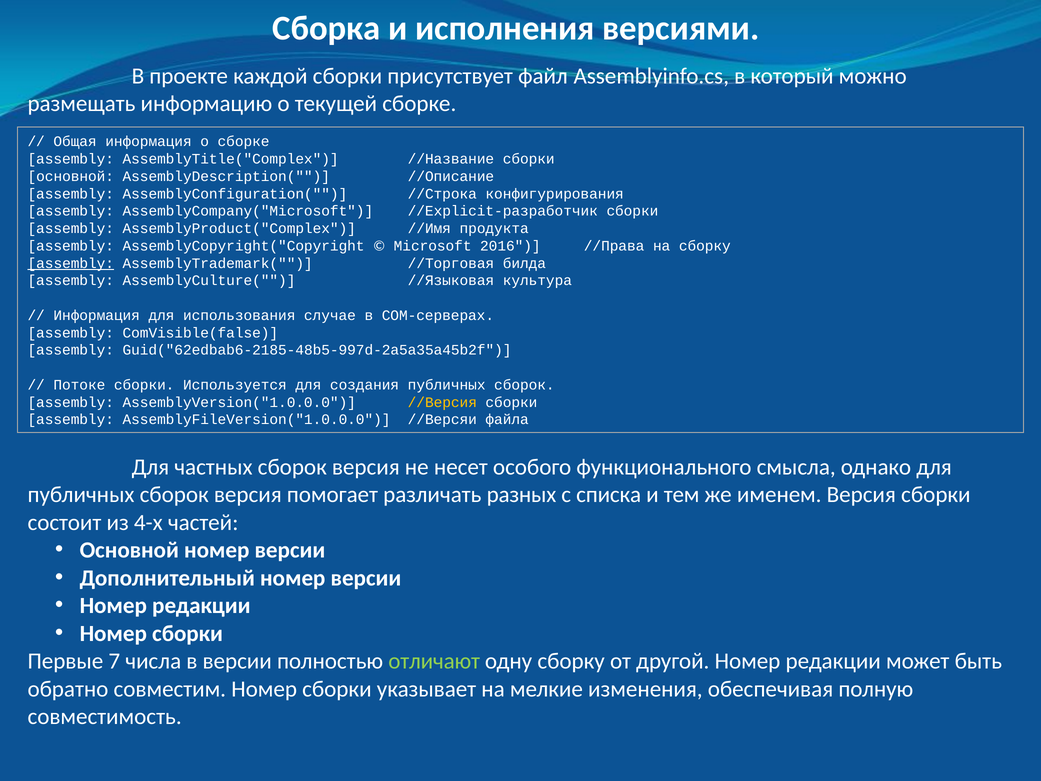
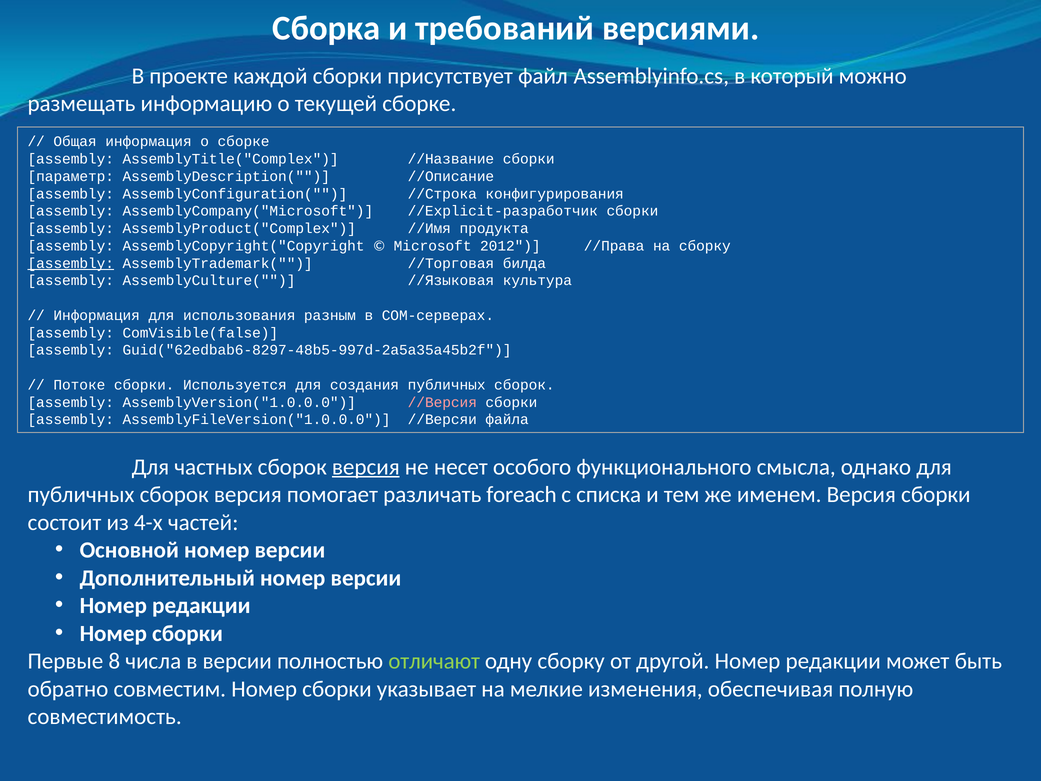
исполнения: исполнения -> требований (505, 28)
основной: основной -> параметр (71, 176)
2016: 2016 -> 2012 (510, 246)
случае: случае -> разным (330, 315)
Guid("62edbab6-2185-48b5-997d-2a5a35a45b2f: Guid("62edbab6-2185-48b5-997d-2a5a35a45b2f -> Guid("62edbab6-8297-48b5-997d-2a5a35a45b2f (317, 350)
//Версия colour: yellow -> pink (442, 402)
версия underline: none -> present (366, 467)
разных: разных -> foreach (521, 494)
7: 7 -> 8 (114, 661)
